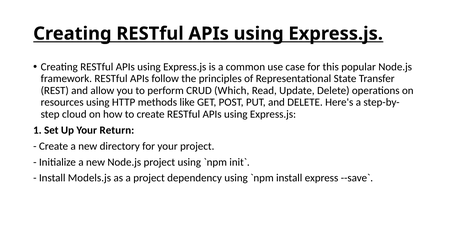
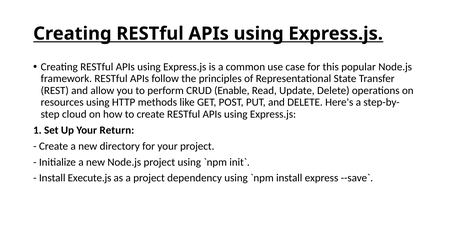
Which: Which -> Enable (232, 91)
Models.js: Models.js -> Execute.js (90, 178)
